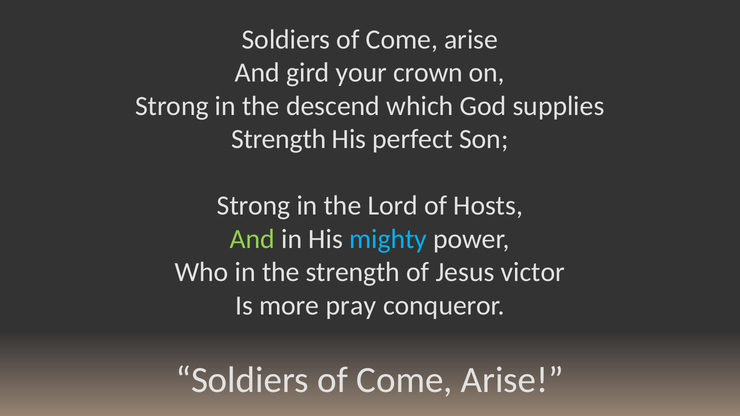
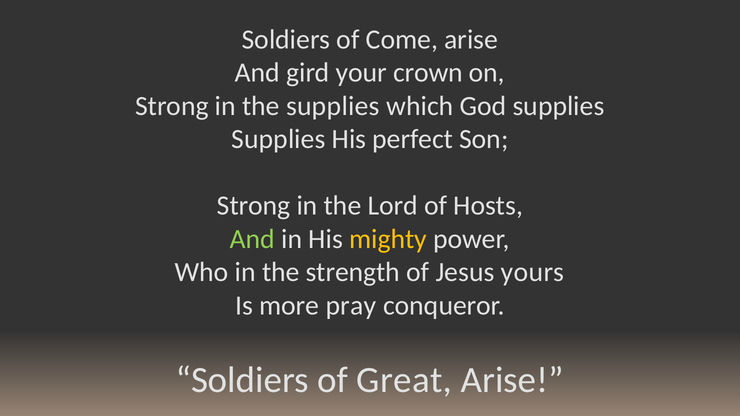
the descend: descend -> supplies (333, 106)
Strength: Strength -> Supplies (278, 139)
mighty colour: light blue -> yellow (388, 239)
victor: victor -> yours (533, 272)
Come: Come -> Great (404, 380)
